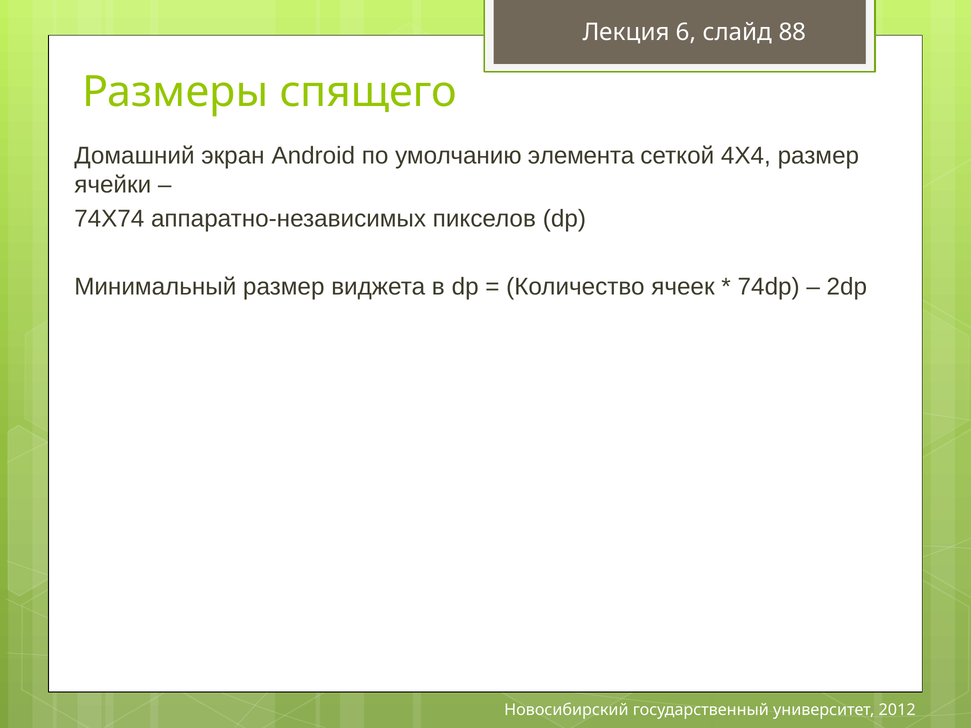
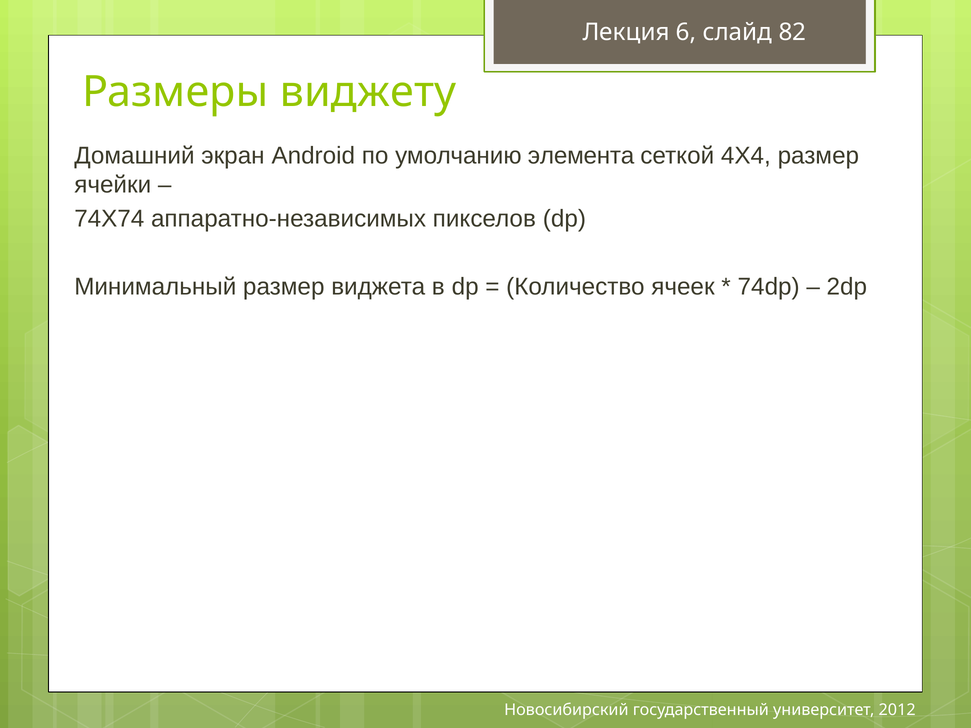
88: 88 -> 82 (792, 32)
спящего: спящего -> виджету (368, 92)
